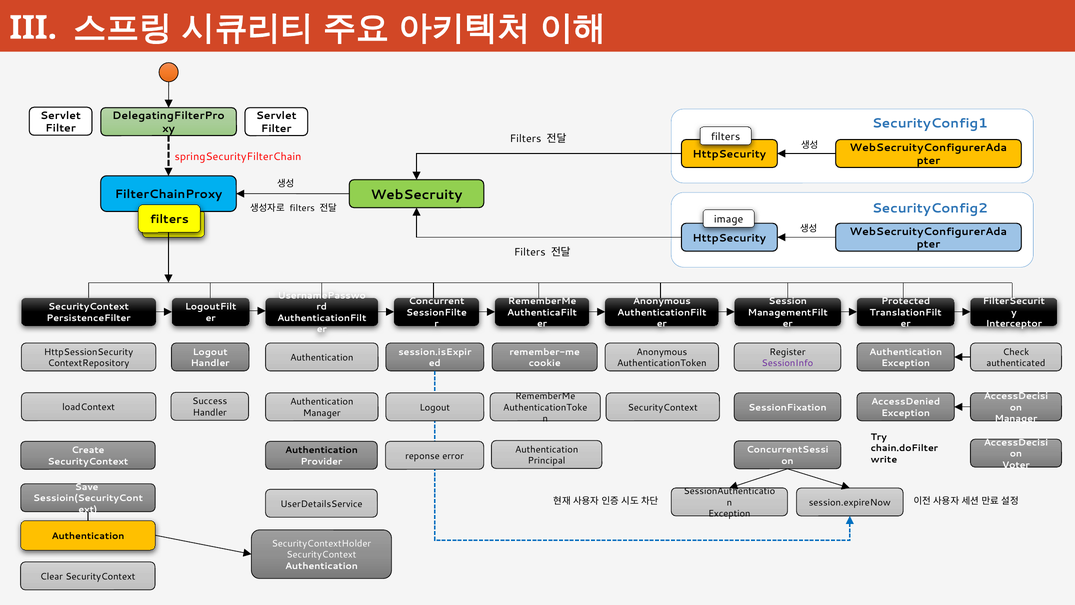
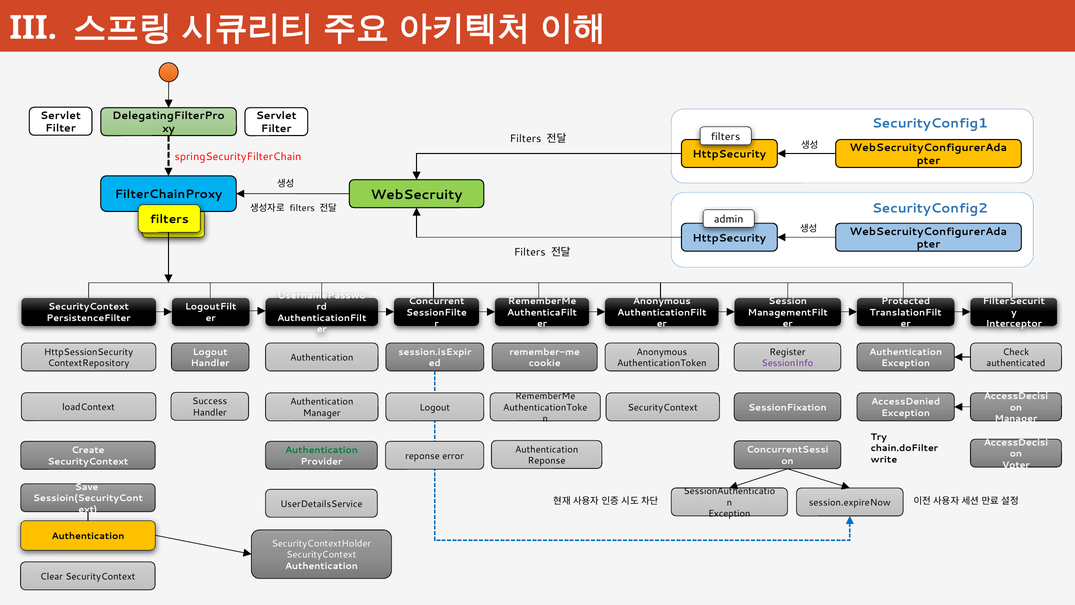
image: image -> admin (729, 219)
Authentication colour: black -> green (321, 450)
Principal: Principal -> Reponse (547, 461)
